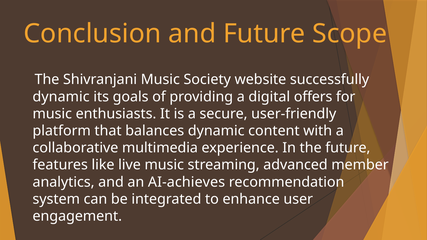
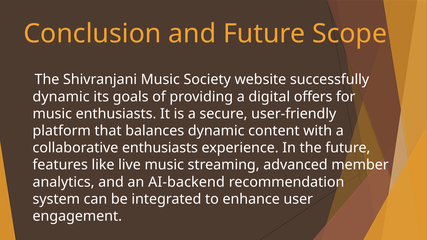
collaborative multimedia: multimedia -> enthusiasts (160, 148)
AI-achieves: AI-achieves -> AI-backend (187, 182)
